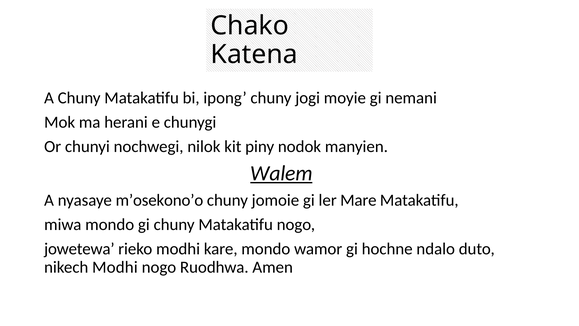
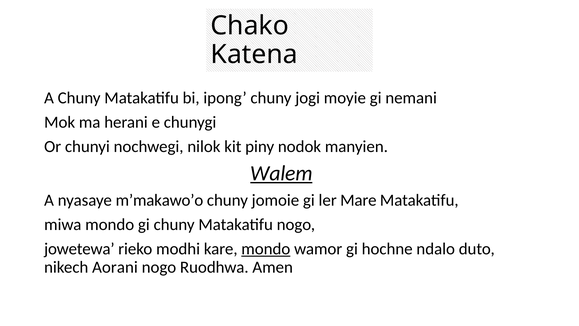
m’osekono’o: m’osekono’o -> m’makawo’o (159, 200)
mondo underline: none -> present (266, 249)
nikech Modhi: Modhi -> Aorani (115, 267)
